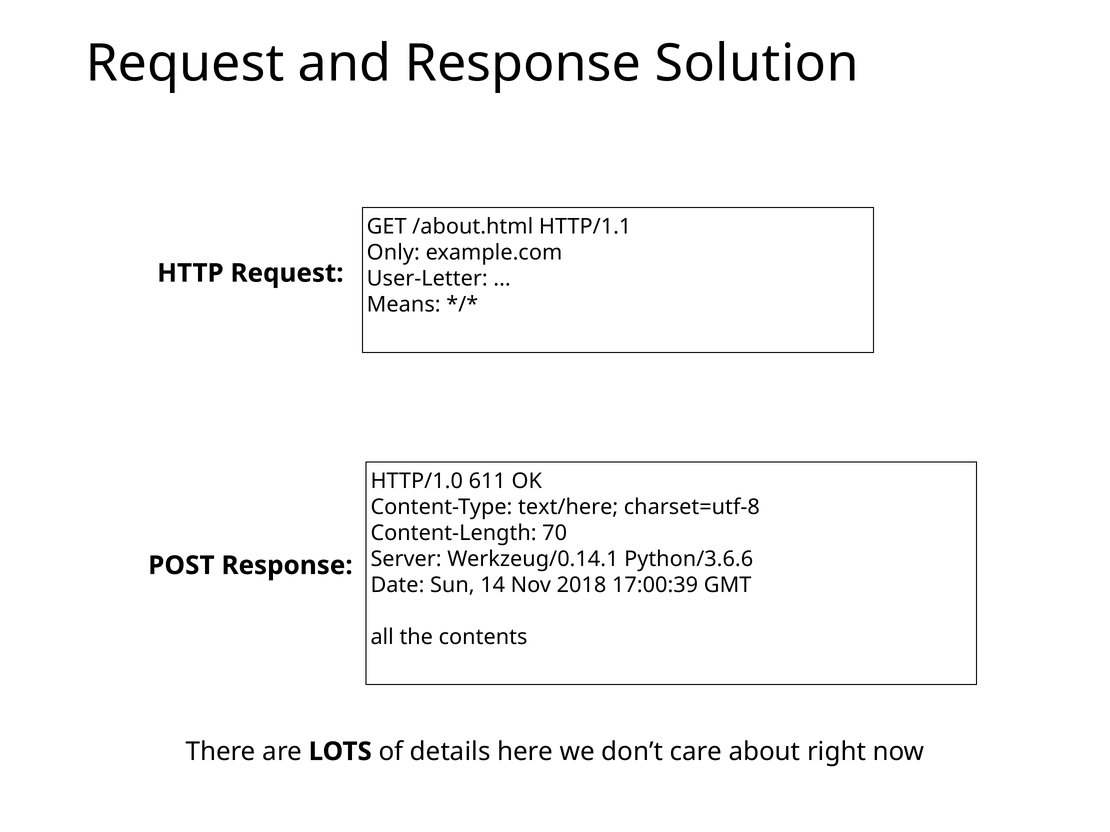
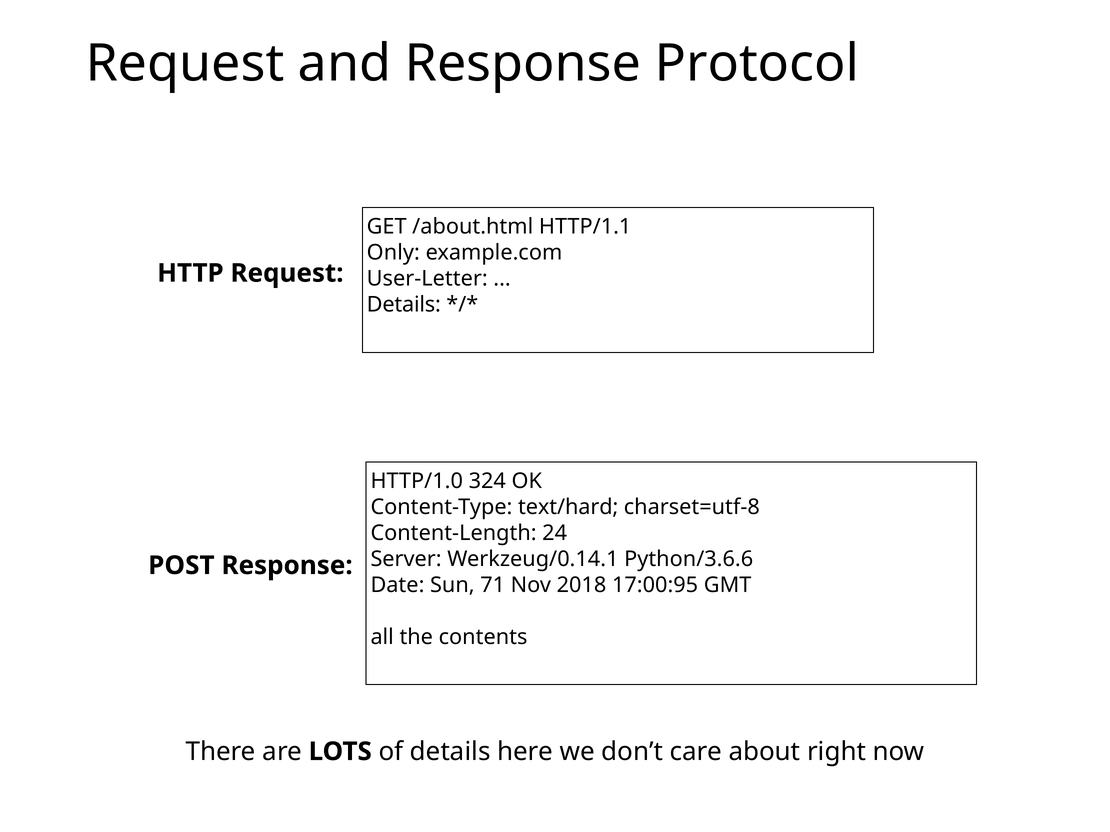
Solution: Solution -> Protocol (757, 64)
Means: Means -> Details (404, 305)
611: 611 -> 324 (487, 481)
text/here: text/here -> text/hard (568, 507)
70: 70 -> 24 (555, 533)
14: 14 -> 71 (493, 586)
17:00:39: 17:00:39 -> 17:00:95 (655, 586)
